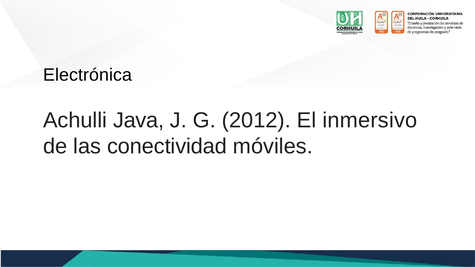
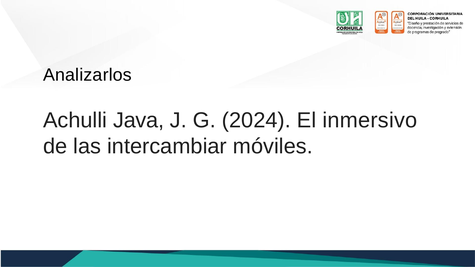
Electrónica: Electrónica -> Analizarlos (87, 75)
2012: 2012 -> 2024 (256, 120)
conectividad: conectividad -> intercambiar (167, 146)
